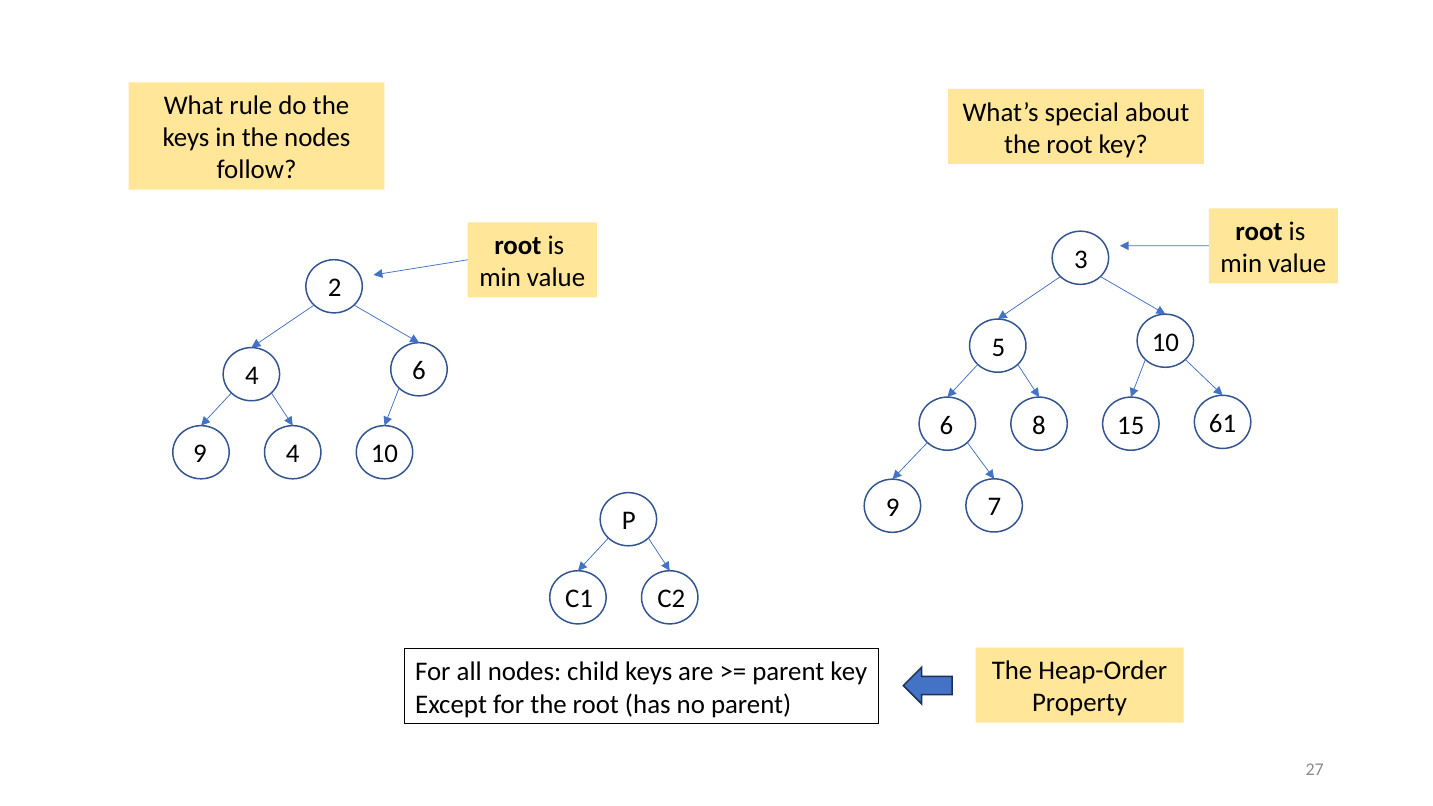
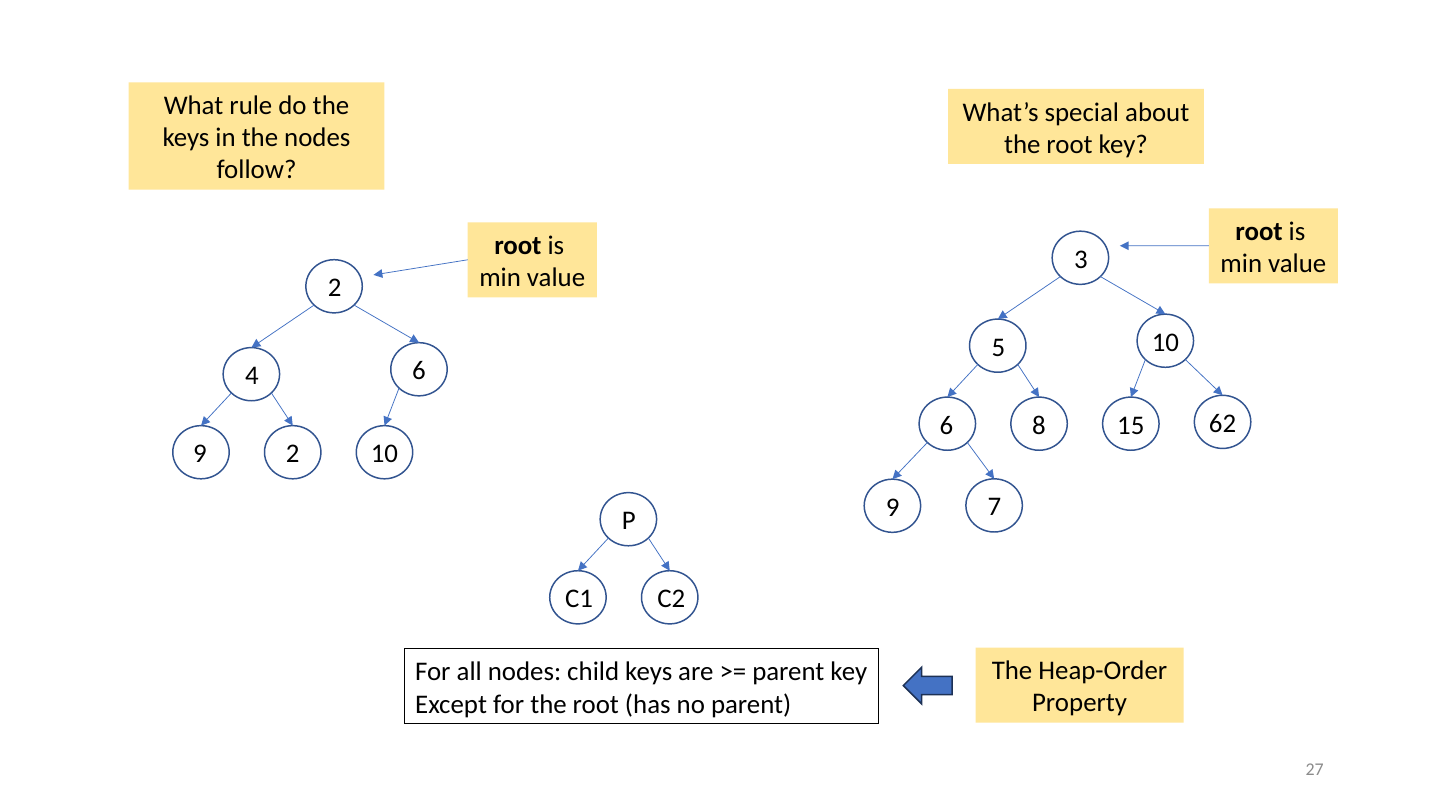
61: 61 -> 62 (1223, 423)
9 4: 4 -> 2 (293, 454)
